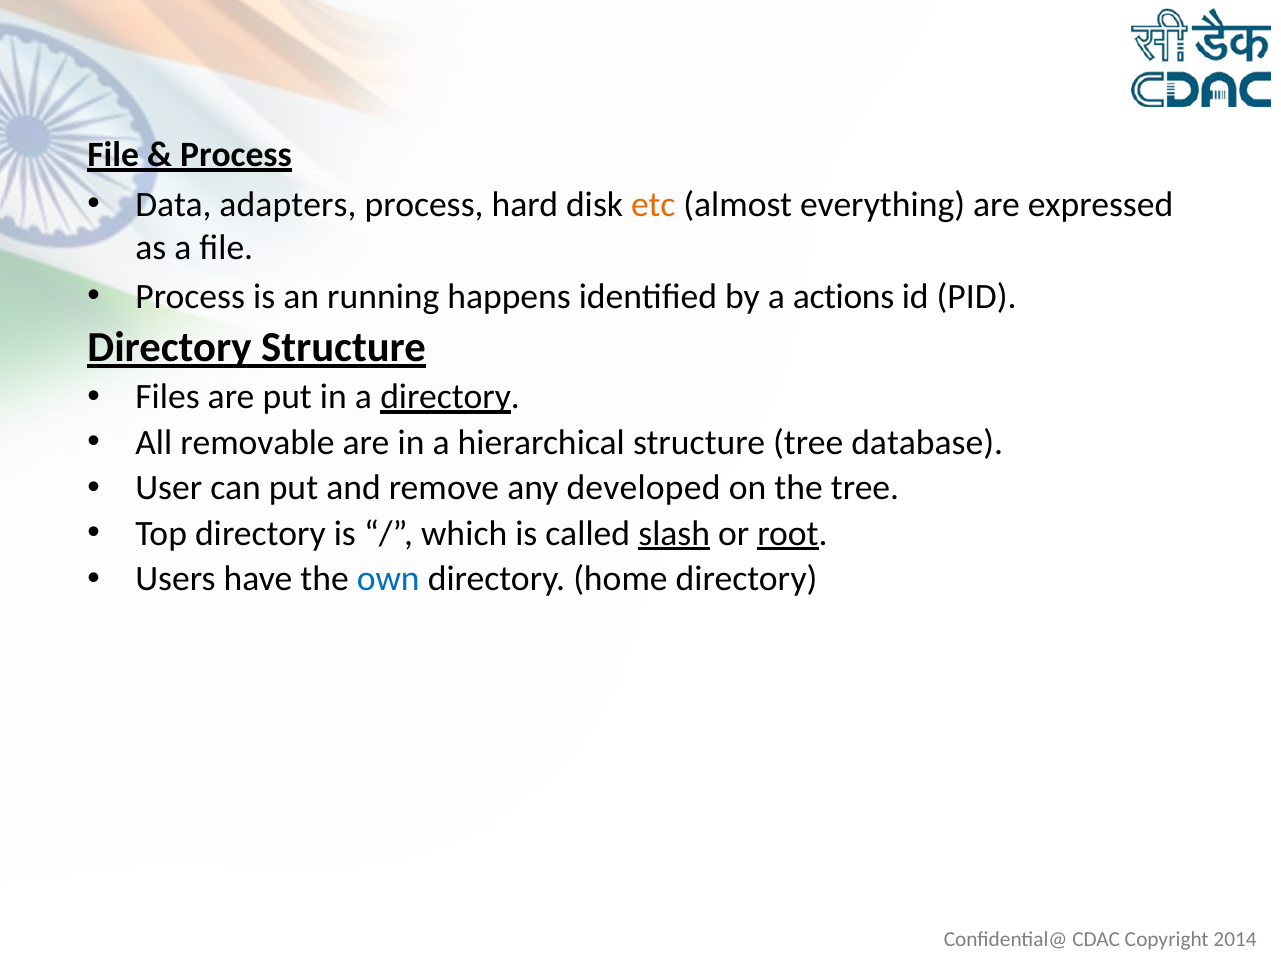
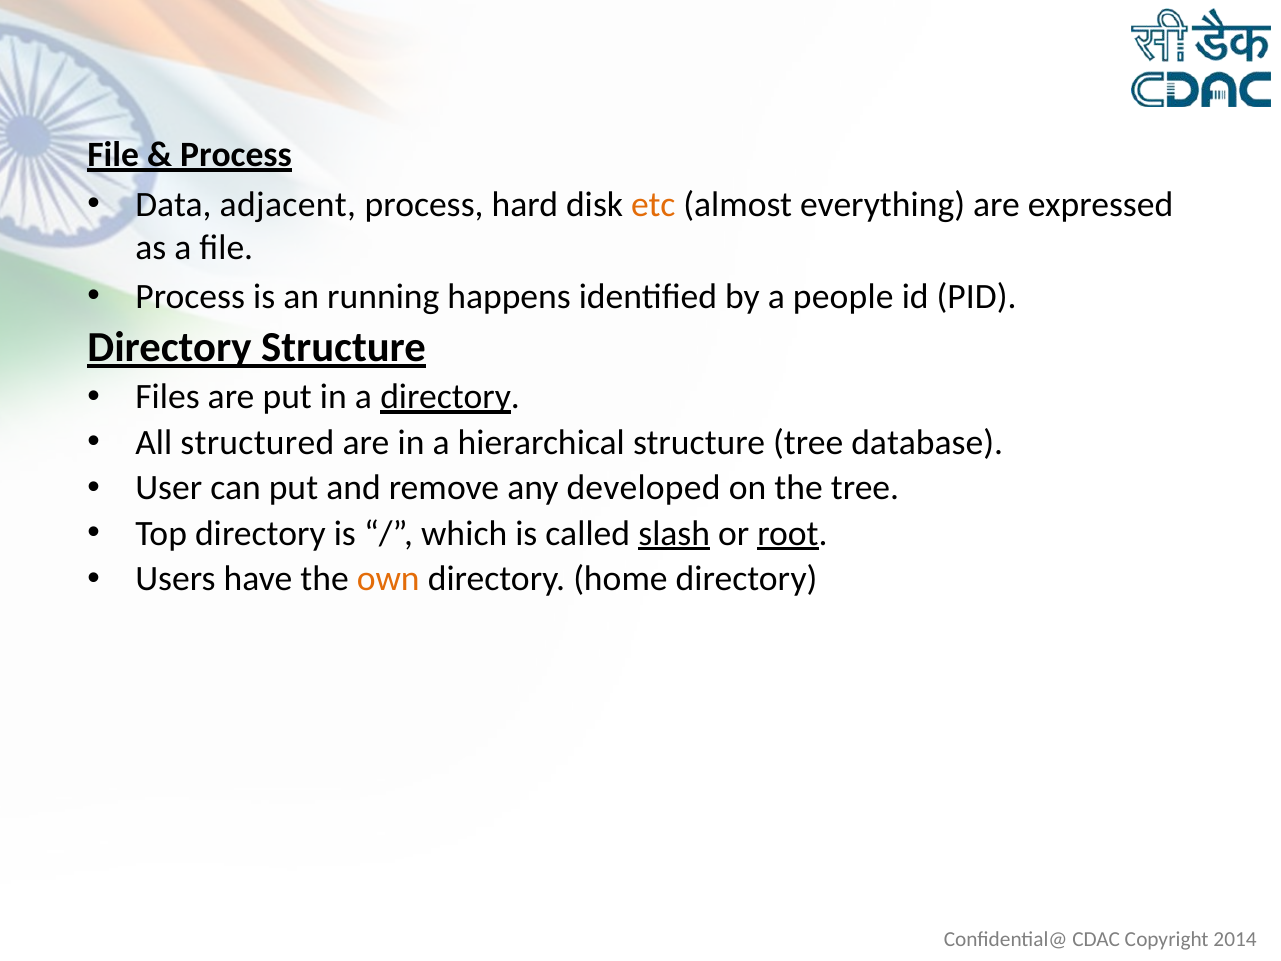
adapters: adapters -> adjacent (288, 205)
actions: actions -> people (843, 297)
removable: removable -> structured (257, 442)
own colour: blue -> orange (388, 579)
